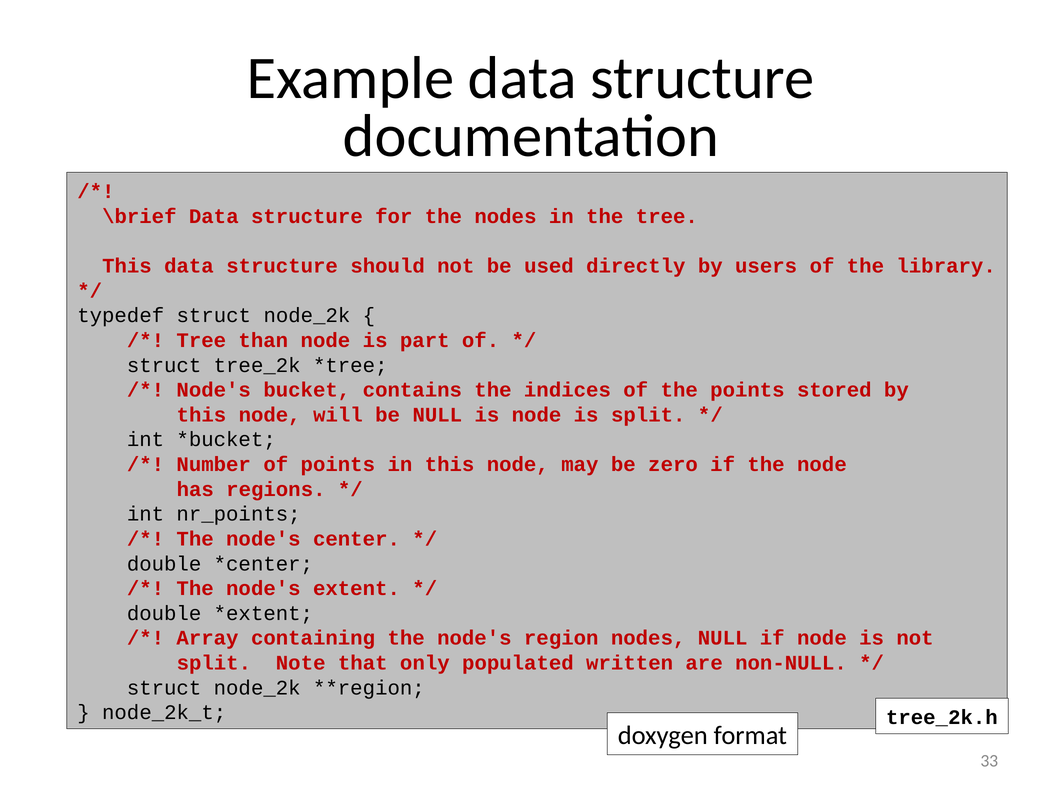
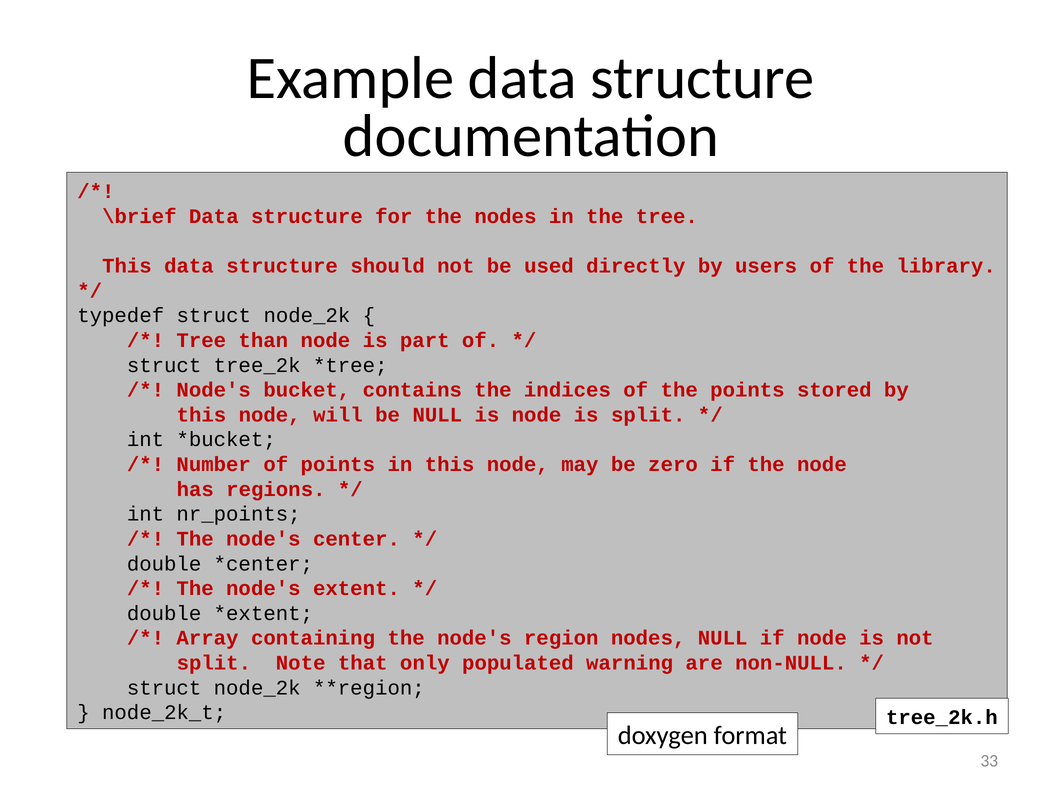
written: written -> warning (630, 663)
